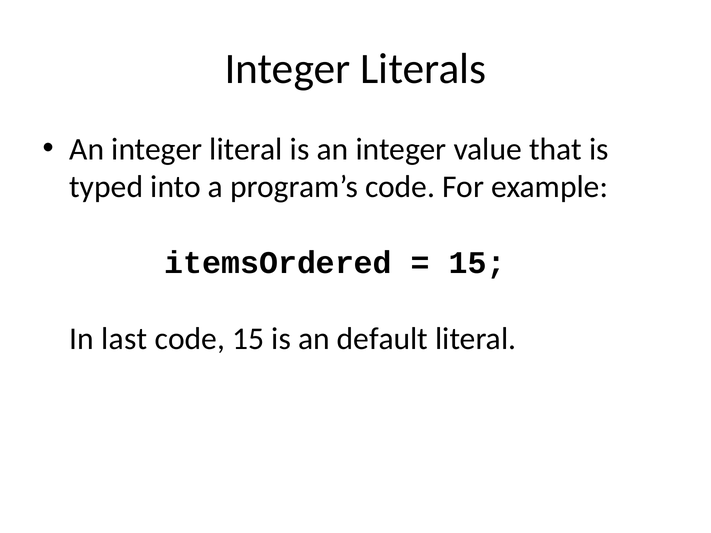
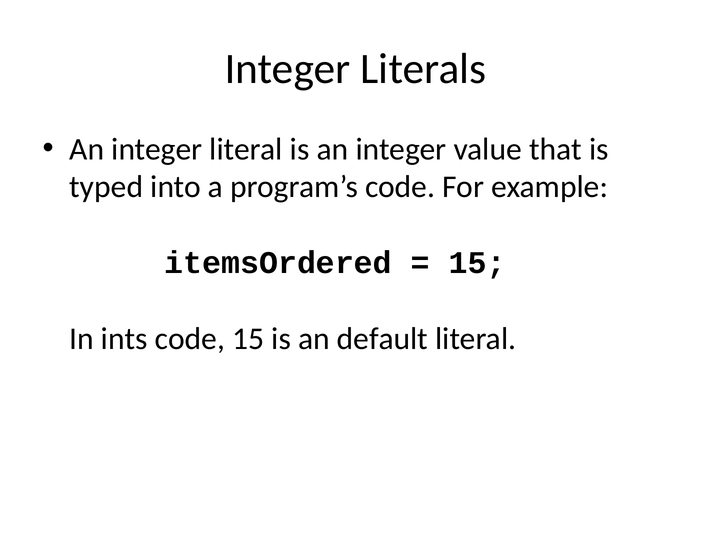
last: last -> ints (124, 339)
